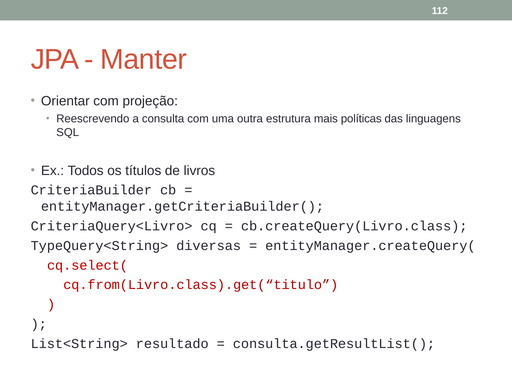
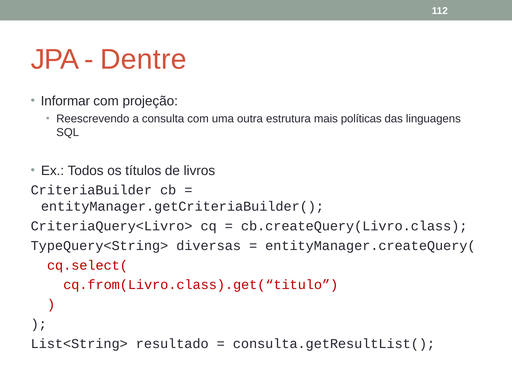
Manter: Manter -> Dentre (143, 60)
Orientar: Orientar -> Informar (65, 101)
